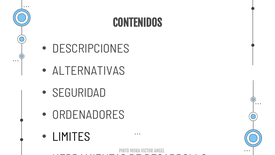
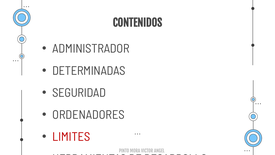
DESCRIPCIONES: DESCRIPCIONES -> ADMINISTRADOR (91, 49)
ALTERNATIVAS: ALTERNATIVAS -> DETERMINADAS (89, 71)
LIMITES colour: black -> red (71, 137)
